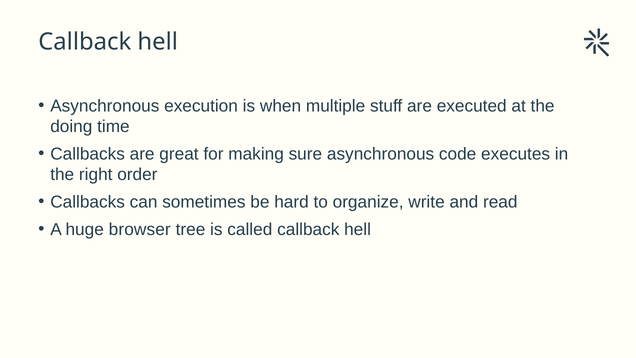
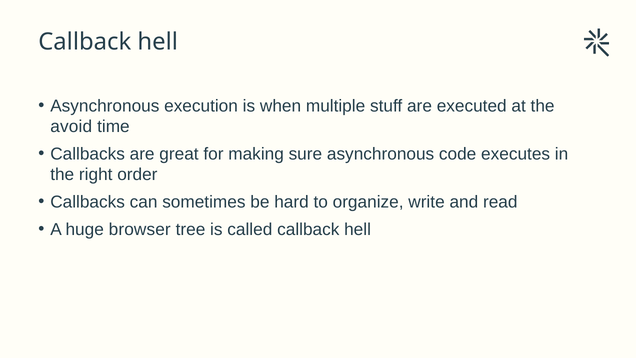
doing: doing -> avoid (71, 126)
